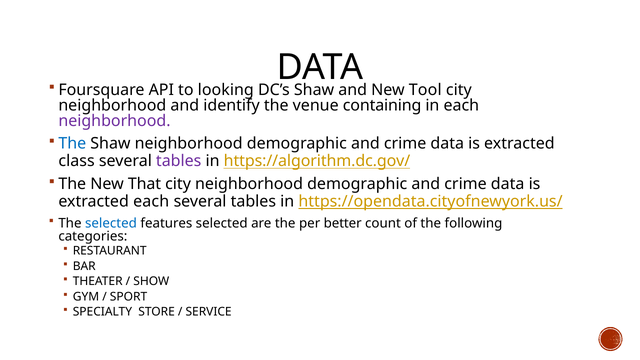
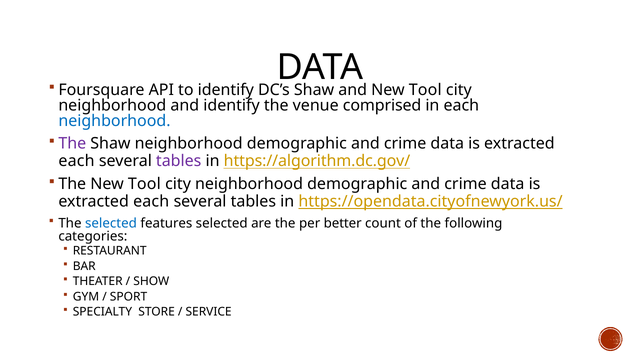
to looking: looking -> identify (226, 90)
containing: containing -> comprised (382, 105)
neighborhood colour: purple -> blue (114, 121)
The colour: blue -> purple (72, 144)
class: class -> each (77, 161)
The New That: That -> Tool (144, 184)
